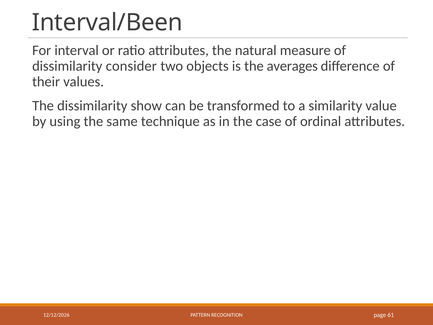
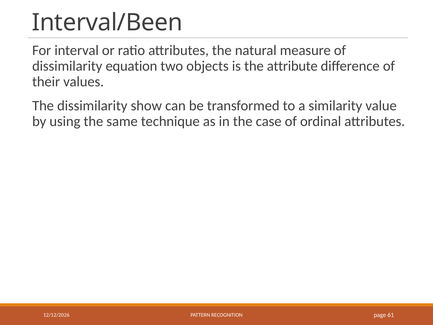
consider: consider -> equation (131, 66)
averages: averages -> attribute (292, 66)
